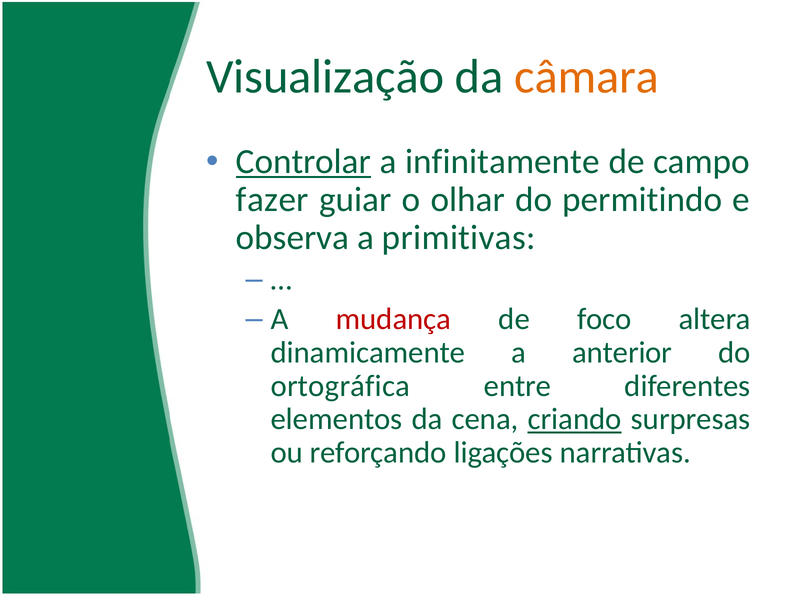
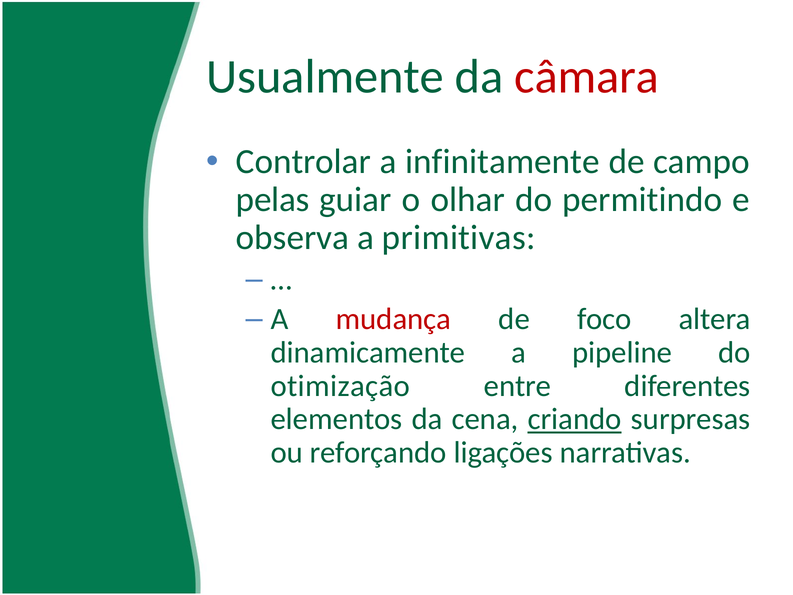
Visualização: Visualização -> Usualmente (325, 77)
câmara colour: orange -> red (587, 77)
Controlar underline: present -> none (303, 162)
fazer: fazer -> pelas (273, 200)
anterior: anterior -> pipeline (622, 352)
ortográfica: ortográfica -> otimização (340, 386)
